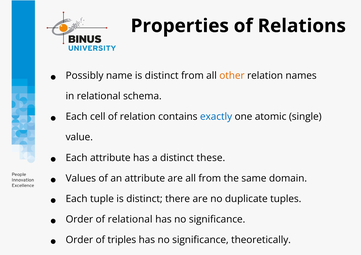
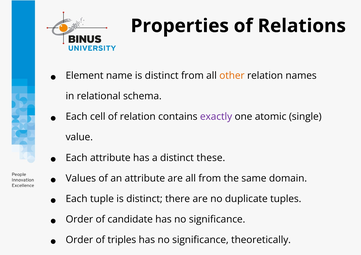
Possibly: Possibly -> Element (85, 76)
exactly colour: blue -> purple (216, 117)
of relational: relational -> candidate (130, 220)
